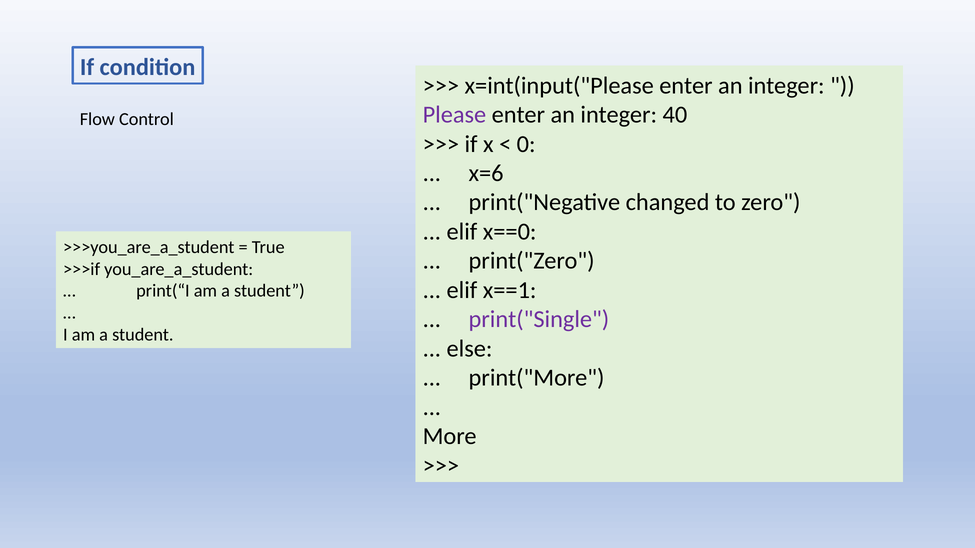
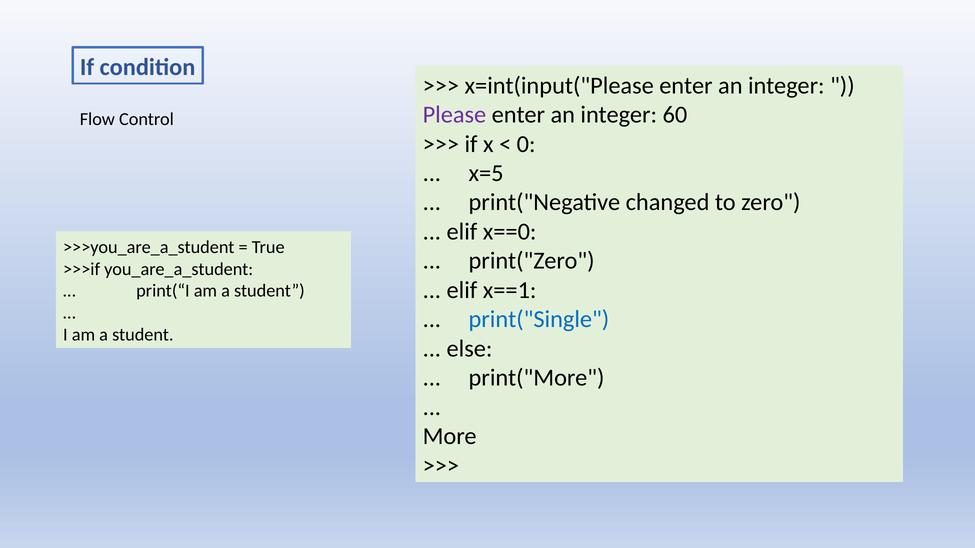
40: 40 -> 60 (675, 115)
x=6: x=6 -> x=5 (486, 173)
print("Single colour: purple -> blue (539, 320)
